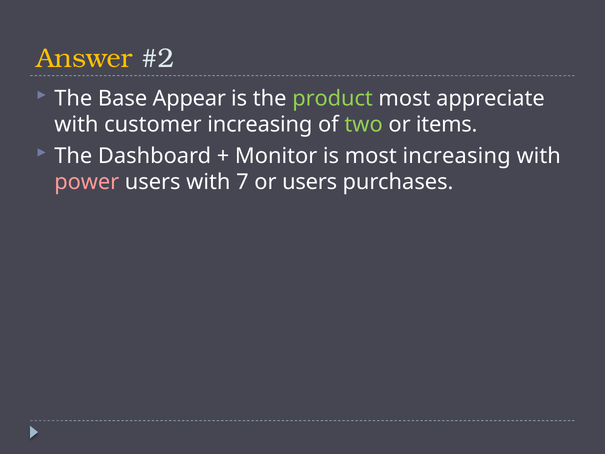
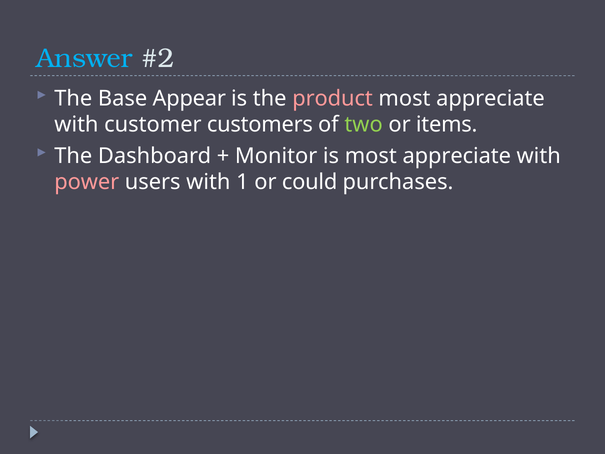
Answer colour: yellow -> light blue (84, 58)
product colour: light green -> pink (333, 98)
customer increasing: increasing -> customers (260, 124)
is most increasing: increasing -> appreciate (457, 156)
7: 7 -> 1 (242, 182)
or users: users -> could (310, 182)
